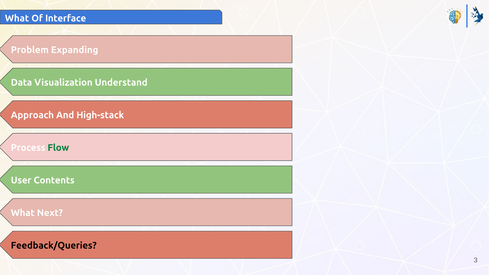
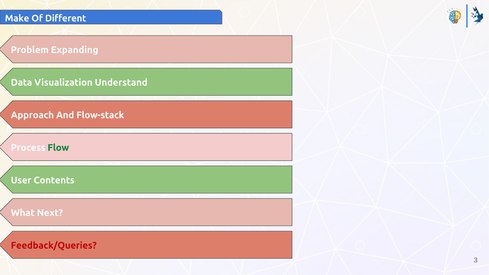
What: What -> Make (17, 18)
Interface: Interface -> Different (66, 18)
High-stack: High-stack -> Flow-stack (100, 115)
Feedback/Queries colour: black -> red (54, 245)
